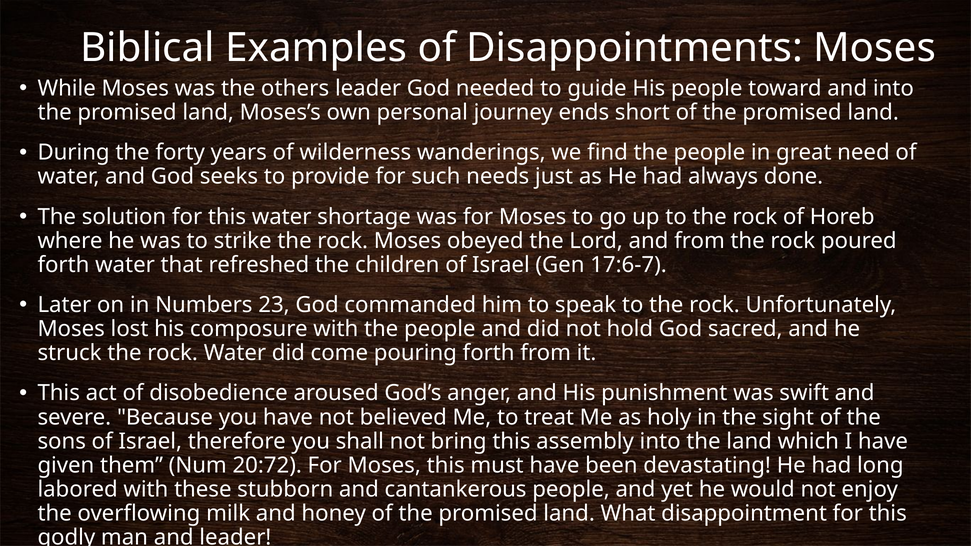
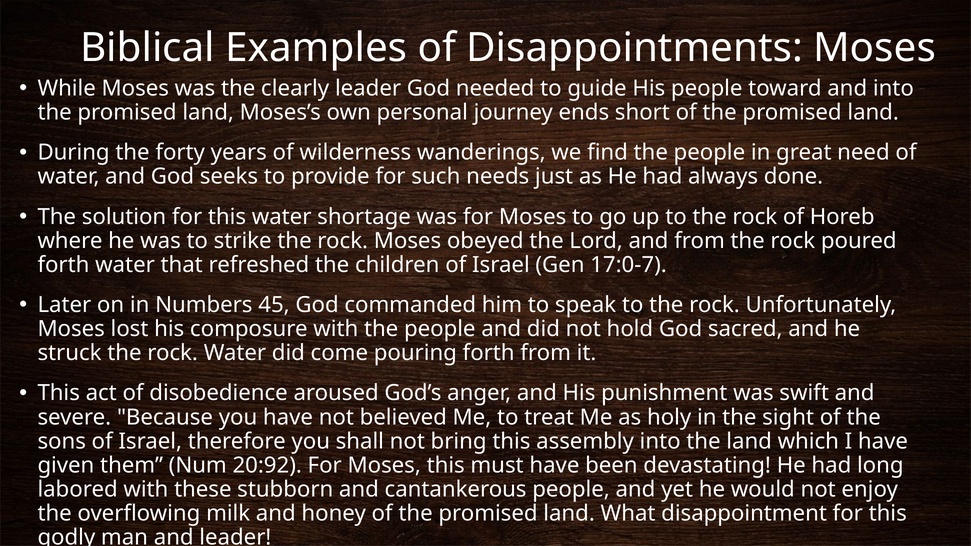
others: others -> clearly (295, 88)
17:6-7: 17:6-7 -> 17:0-7 (629, 265)
23: 23 -> 45 (274, 305)
20:72: 20:72 -> 20:92 (267, 465)
